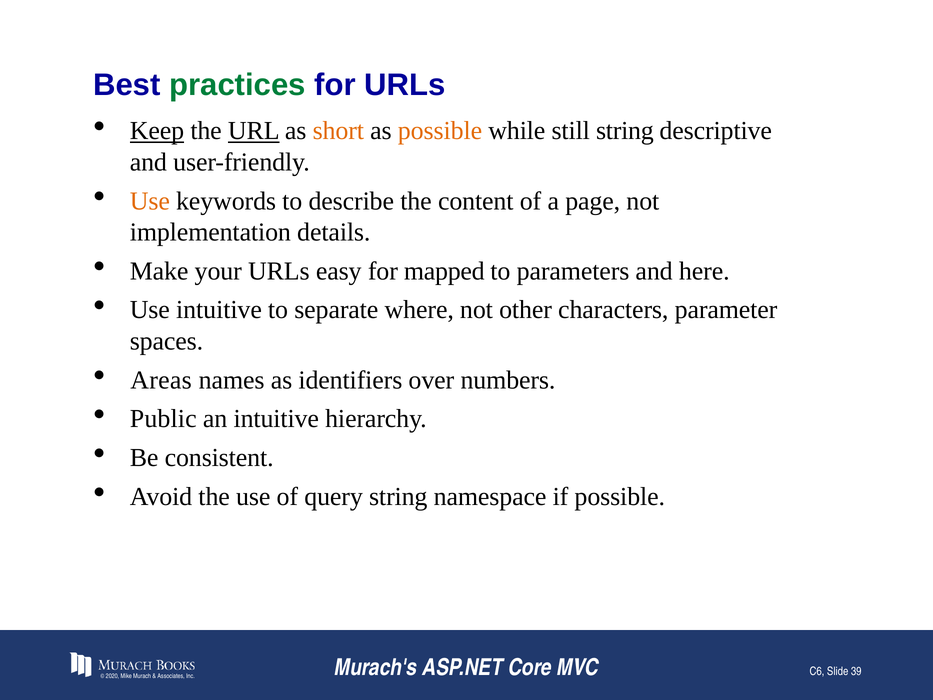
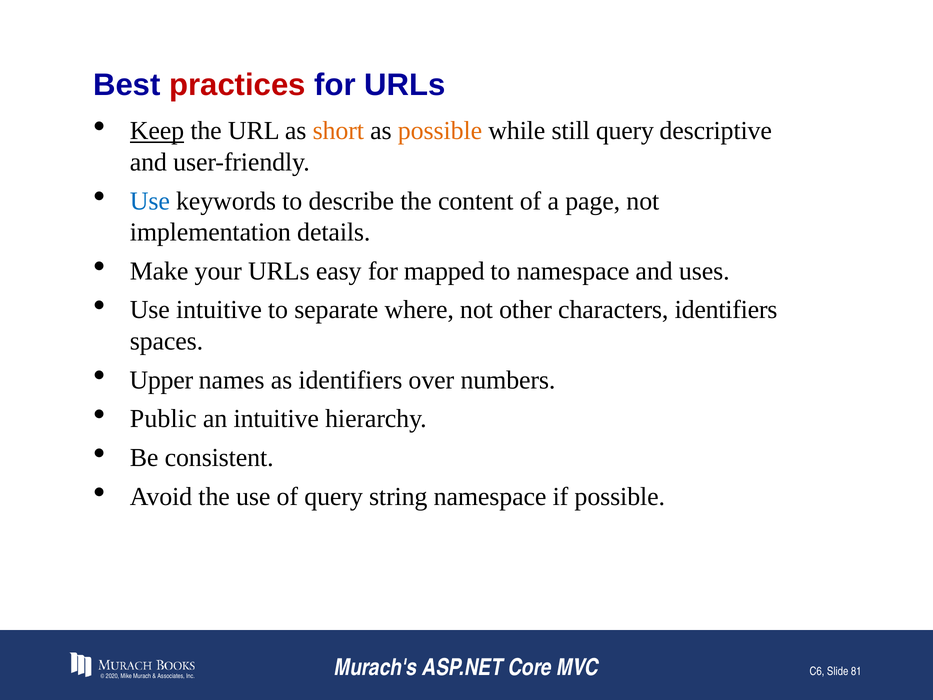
practices colour: green -> red (238, 85)
URL underline: present -> none (254, 131)
still string: string -> query (625, 131)
Use colour: orange -> blue (150, 201)
to parameters: parameters -> namespace (573, 271)
here: here -> uses (704, 271)
characters parameter: parameter -> identifiers (726, 310)
Areas: Areas -> Upper (161, 380)
39: 39 -> 81 (856, 671)
